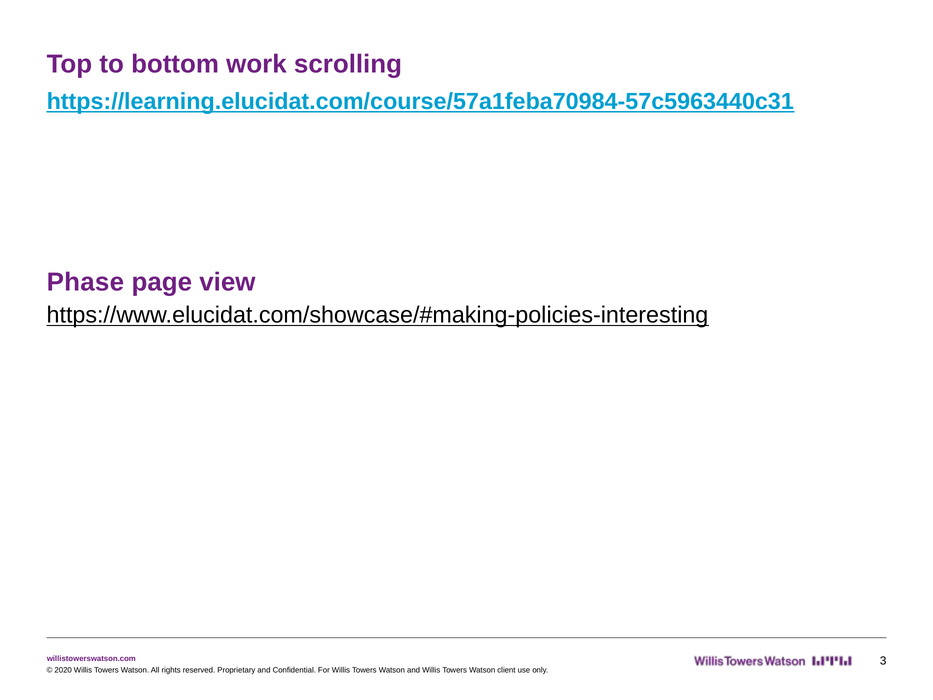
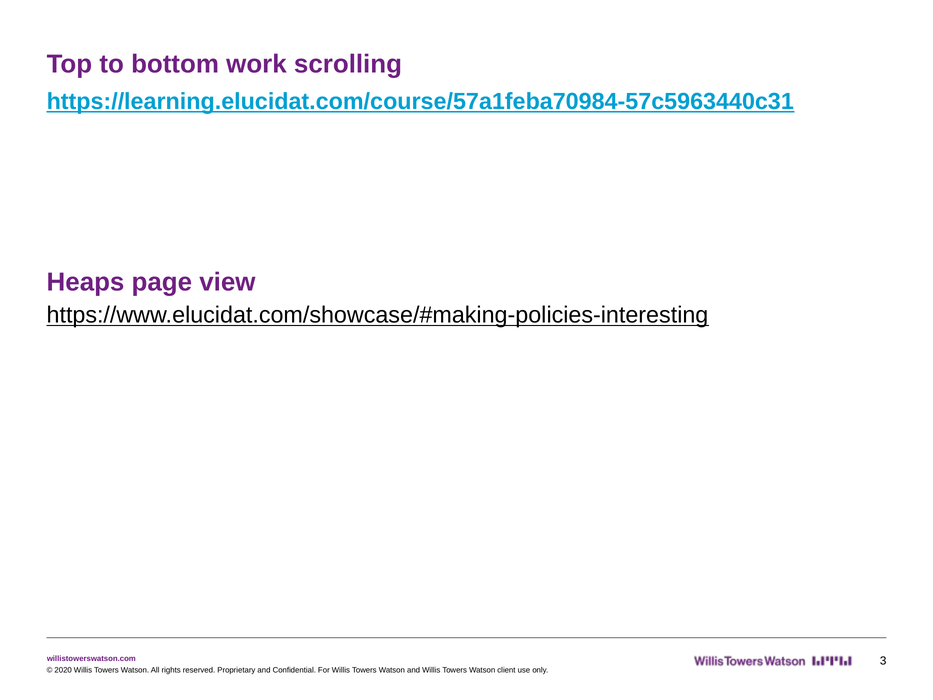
Phase: Phase -> Heaps (86, 282)
